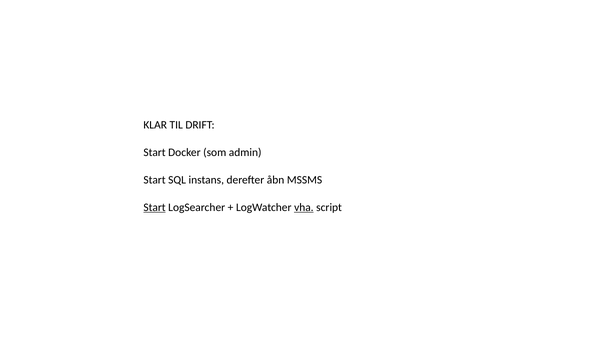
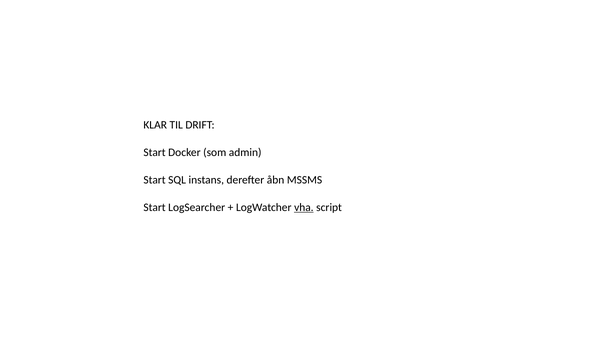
Start underline: present -> none (155, 208)
